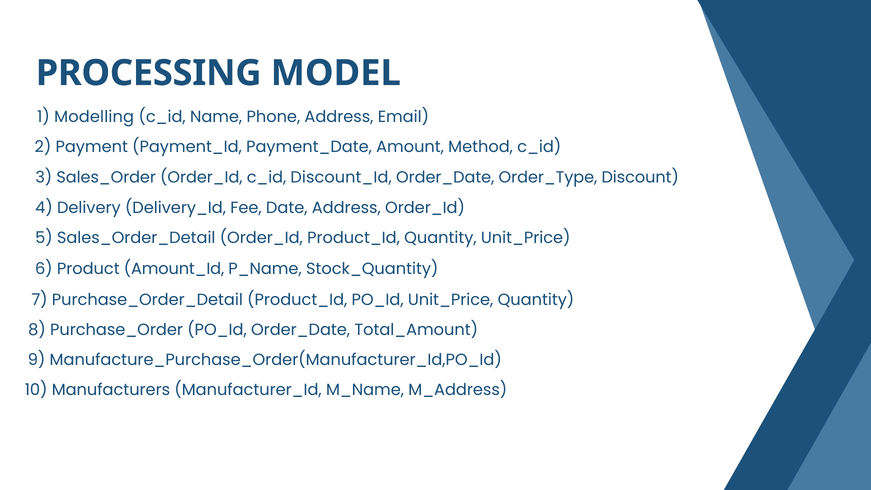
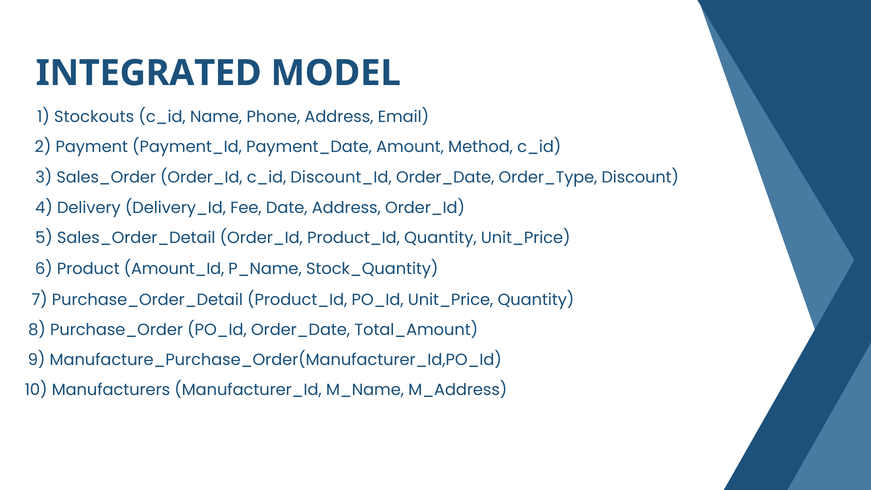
PROCESSING: PROCESSING -> INTEGRATED (149, 73)
Modelling: Modelling -> Stockouts (94, 117)
